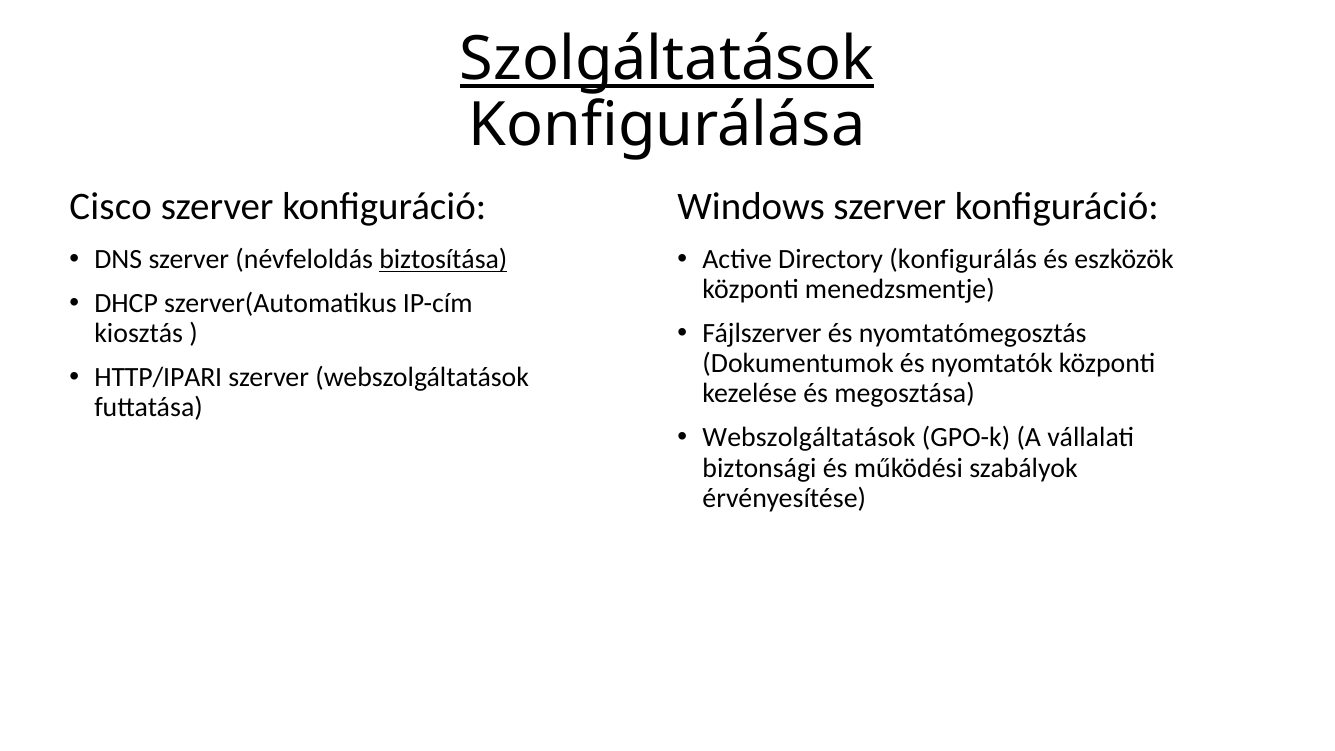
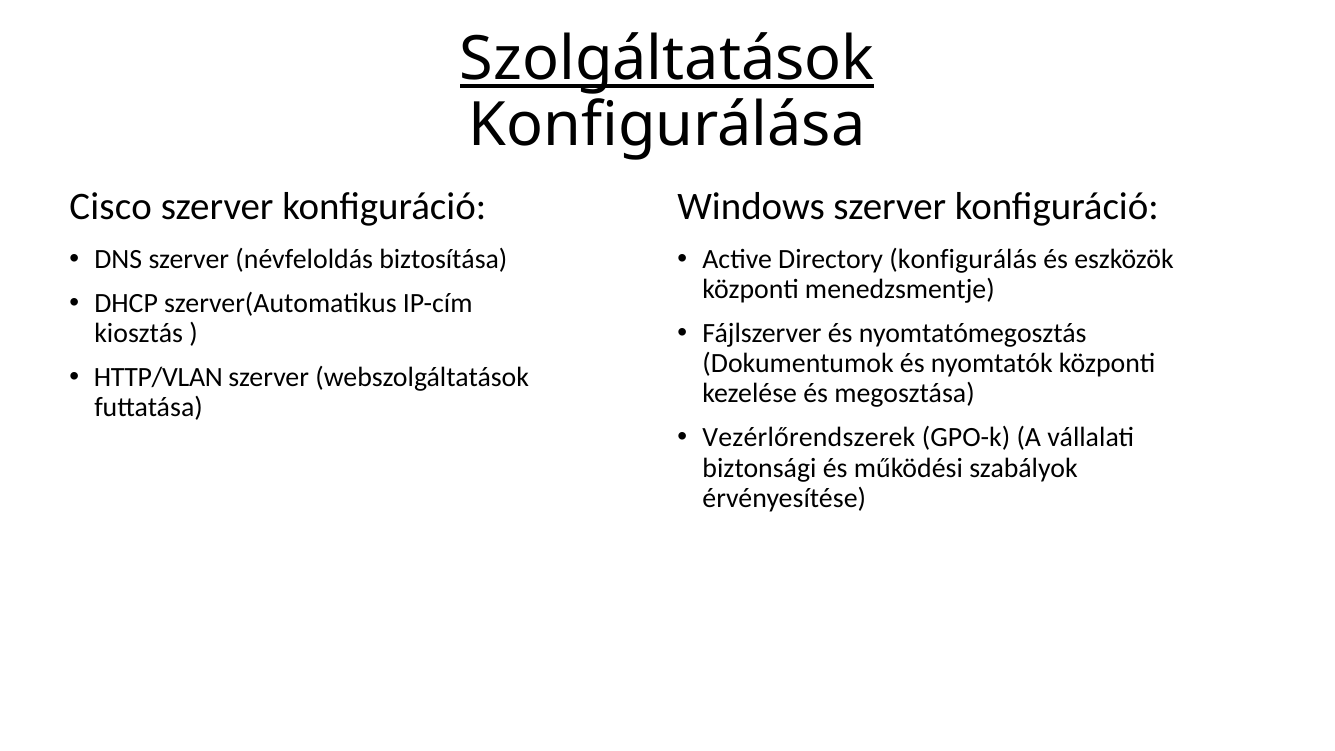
biztosítása underline: present -> none (443, 260)
HTTP/IPARI: HTTP/IPARI -> HTTP/VLAN (158, 378)
Webszolgáltatások: Webszolgáltatások -> Vezérlőrendszerek (809, 438)
